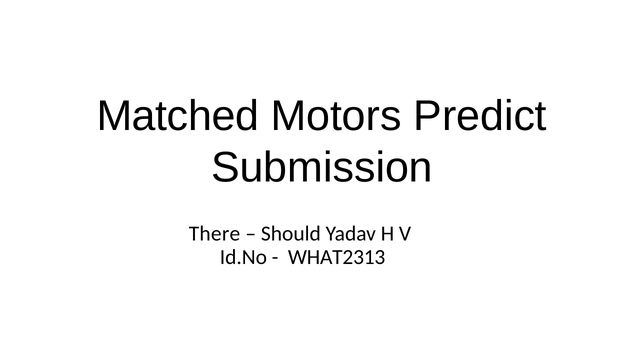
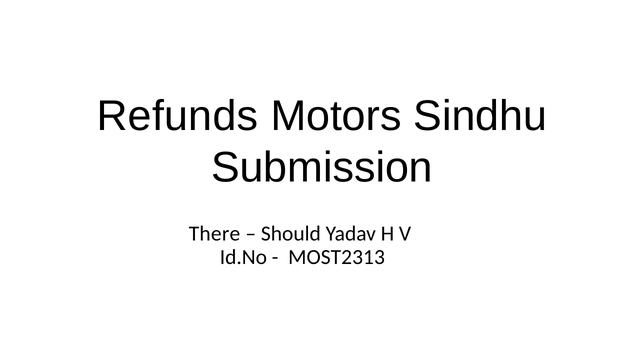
Matched: Matched -> Refunds (177, 116)
Predict: Predict -> Sindhu (480, 116)
WHAT2313: WHAT2313 -> MOST2313 (337, 257)
